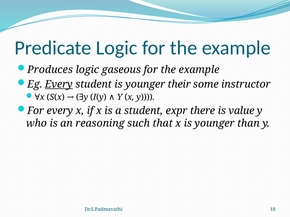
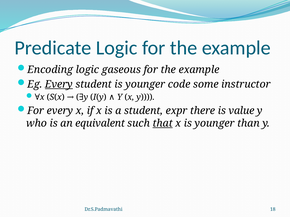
Produces: Produces -> Encoding (50, 70)
their: their -> code (179, 84)
reasoning: reasoning -> equivalent (100, 124)
that underline: none -> present (163, 124)
